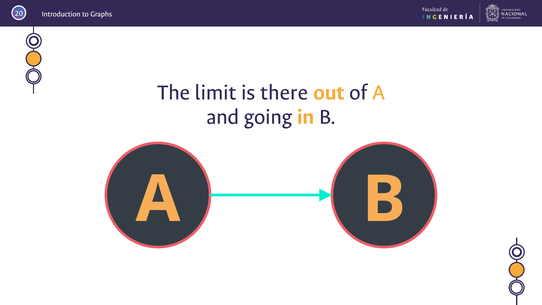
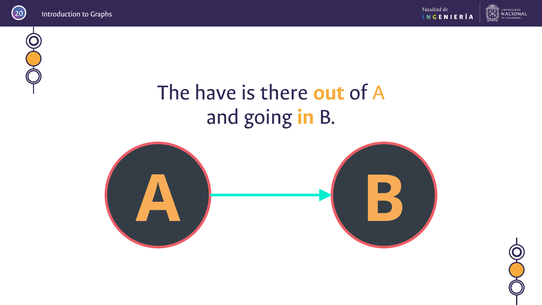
limit: limit -> have (215, 92)
